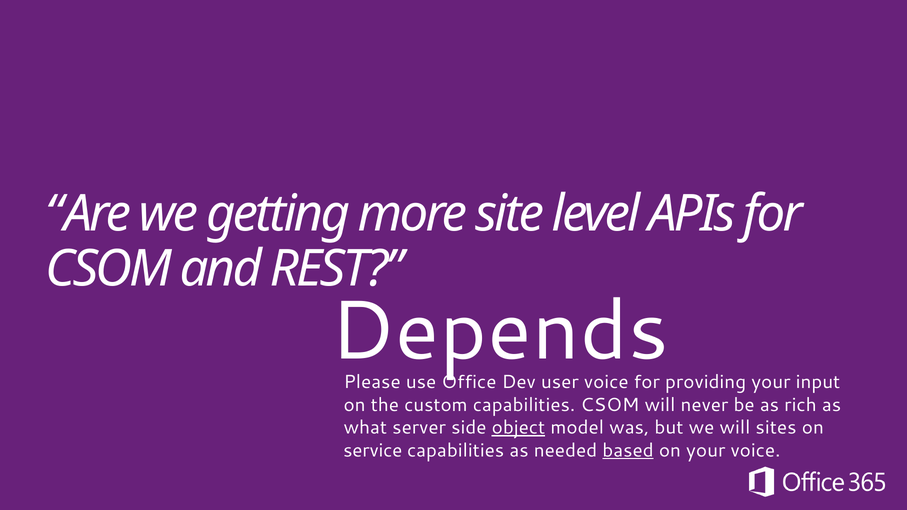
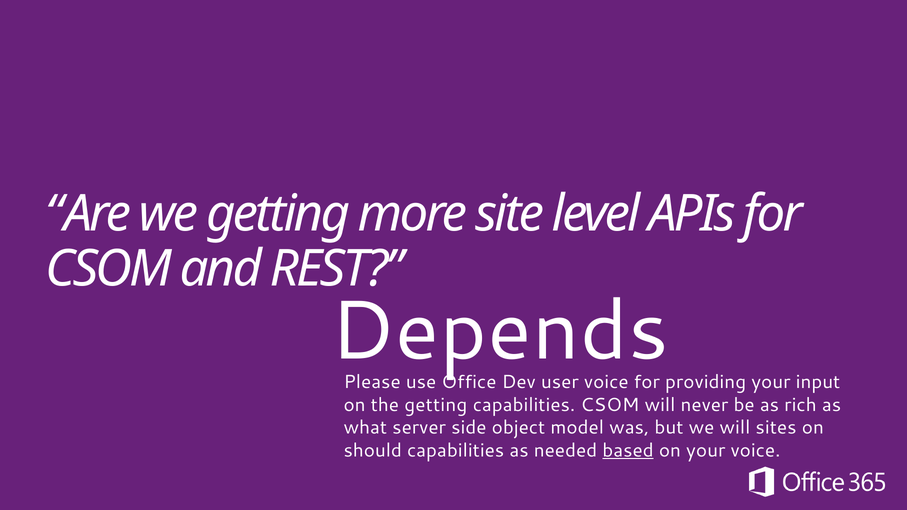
the custom: custom -> getting (436, 405)
object underline: present -> none (518, 428)
service: service -> should (373, 451)
